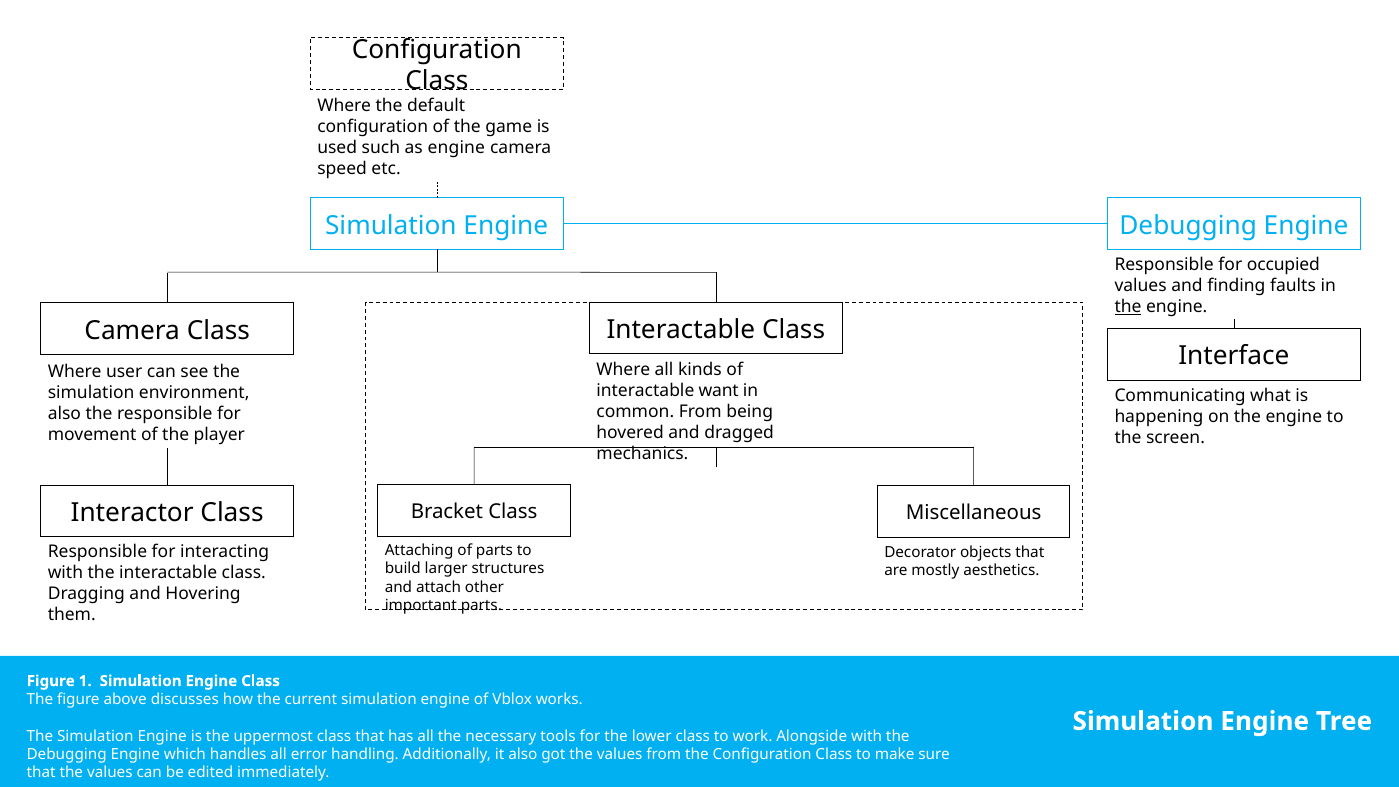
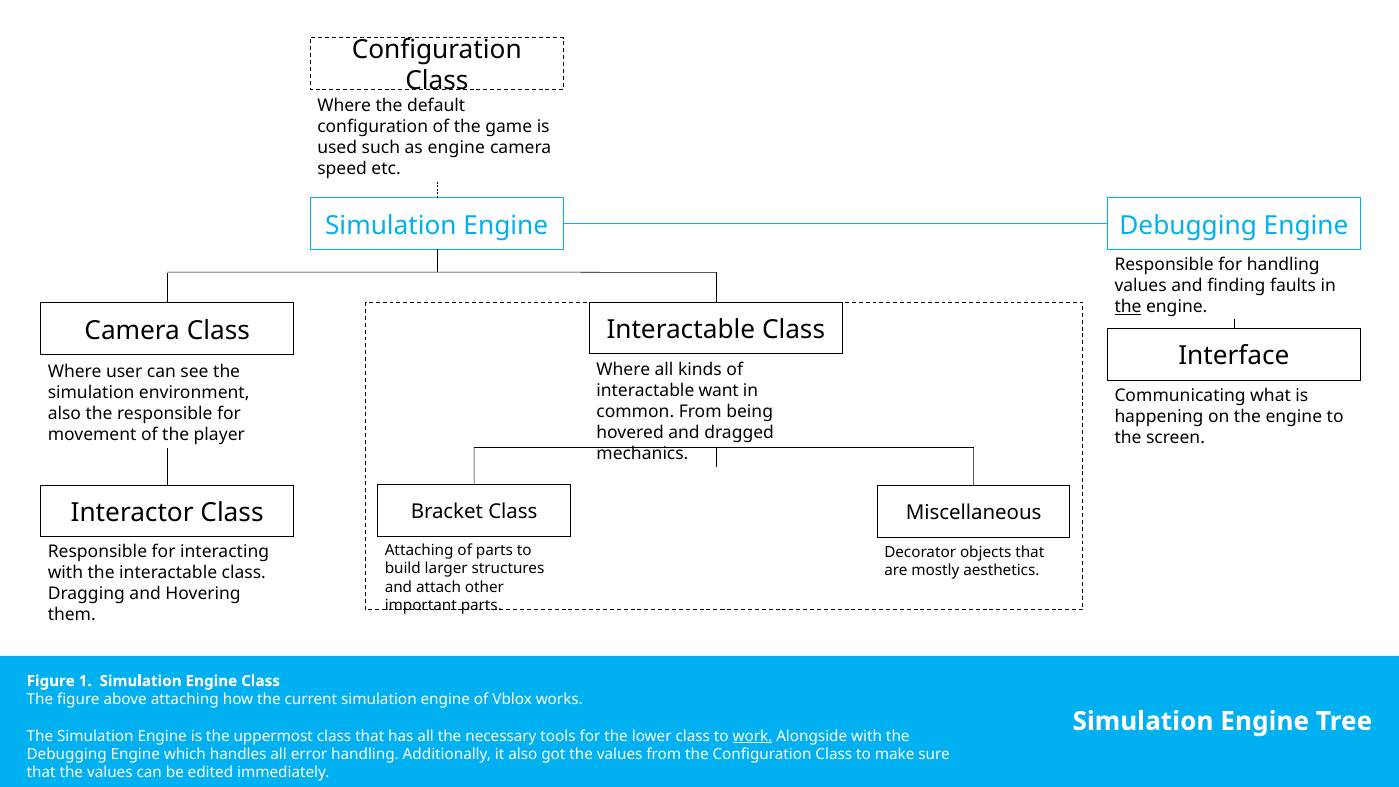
for occupied: occupied -> handling (1283, 265)
above discusses: discusses -> attaching (185, 699)
work underline: none -> present (752, 736)
